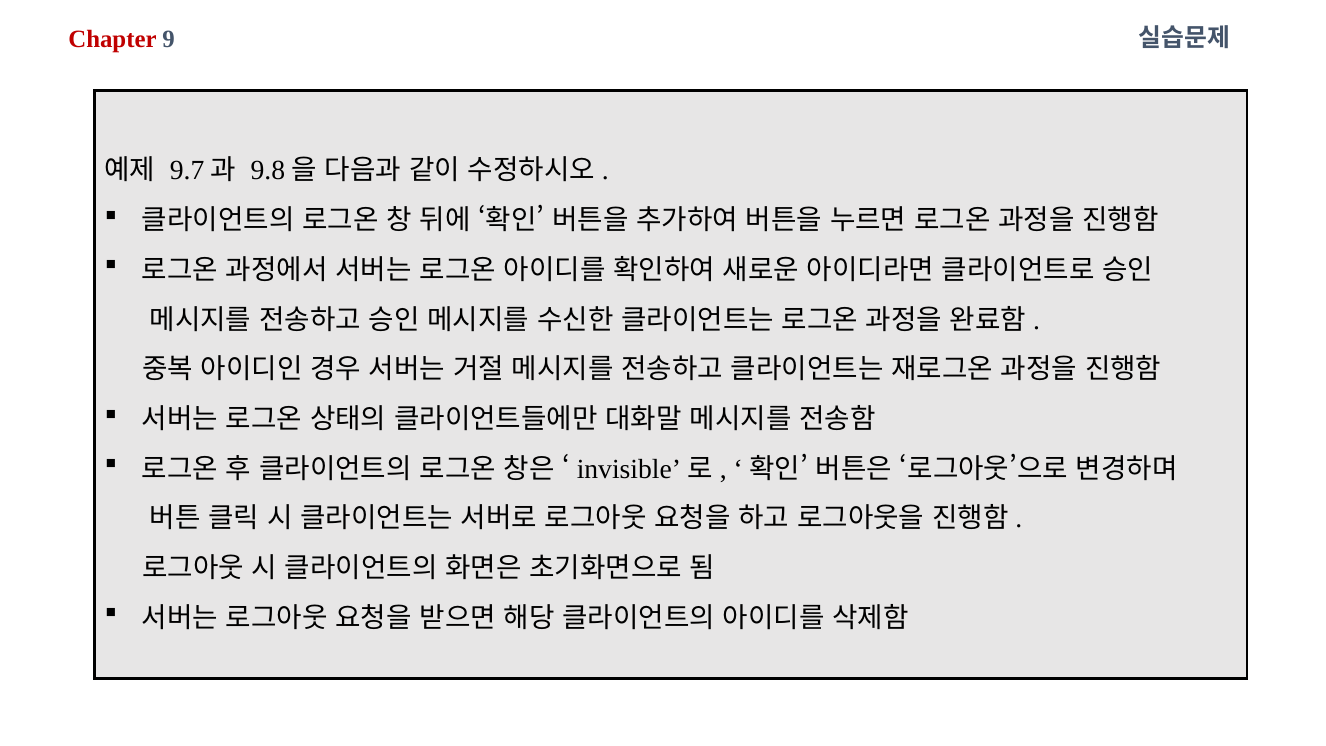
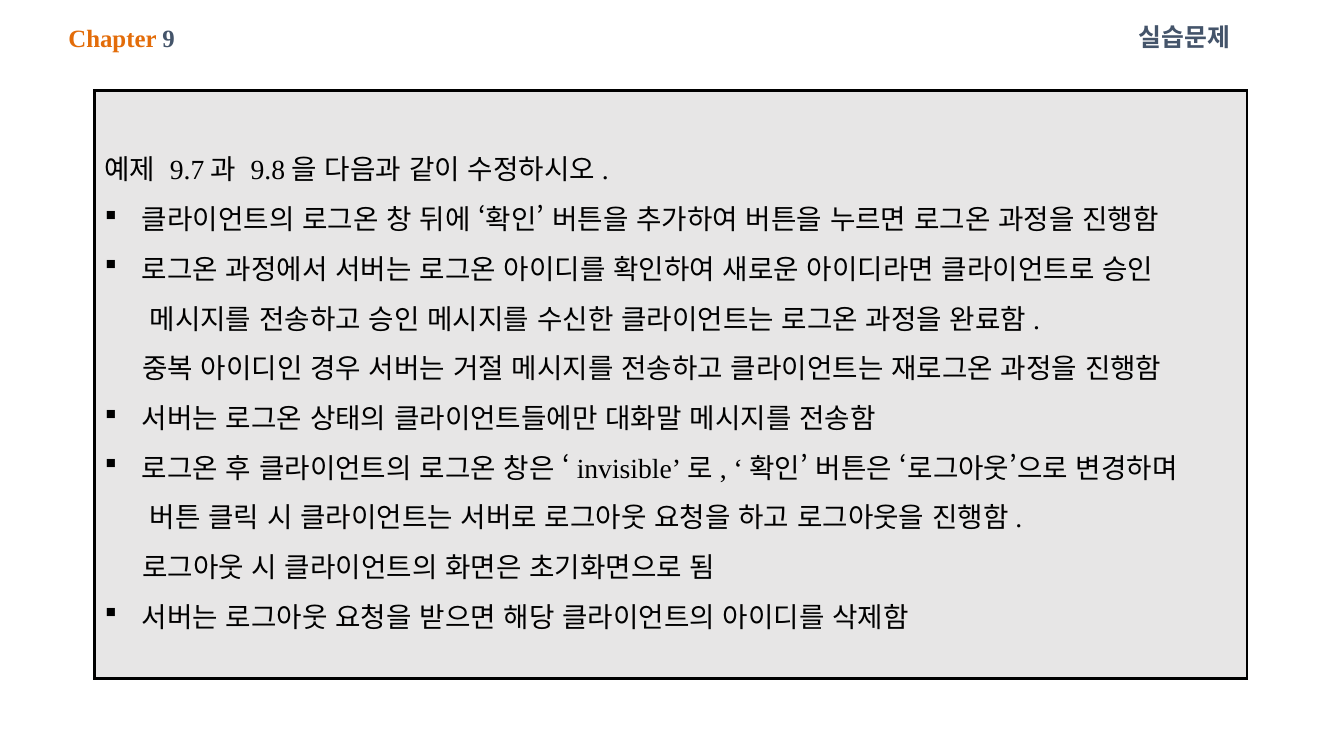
Chapter colour: red -> orange (112, 39)
